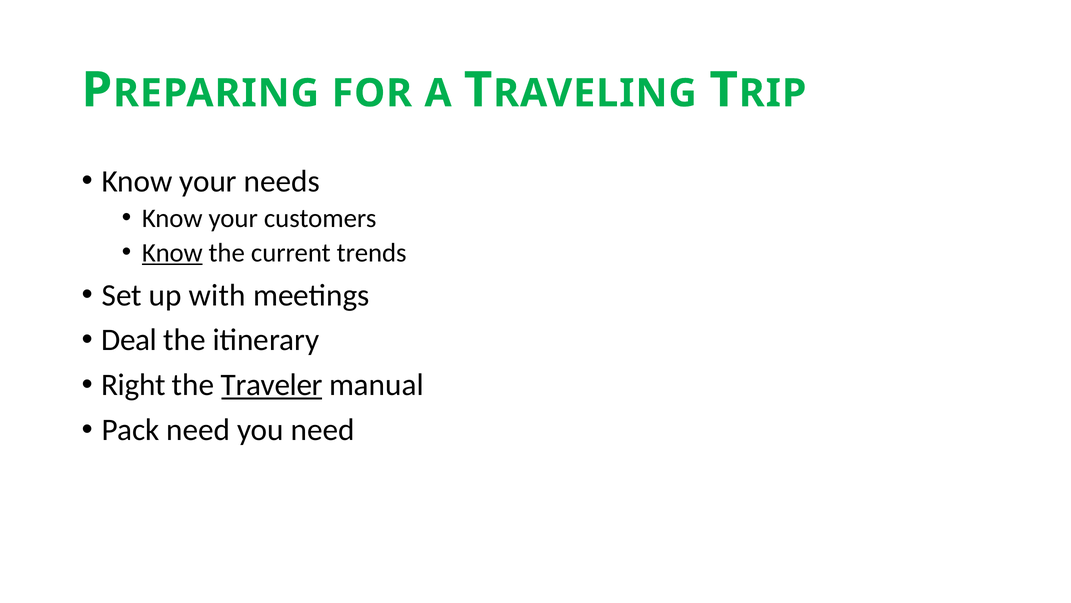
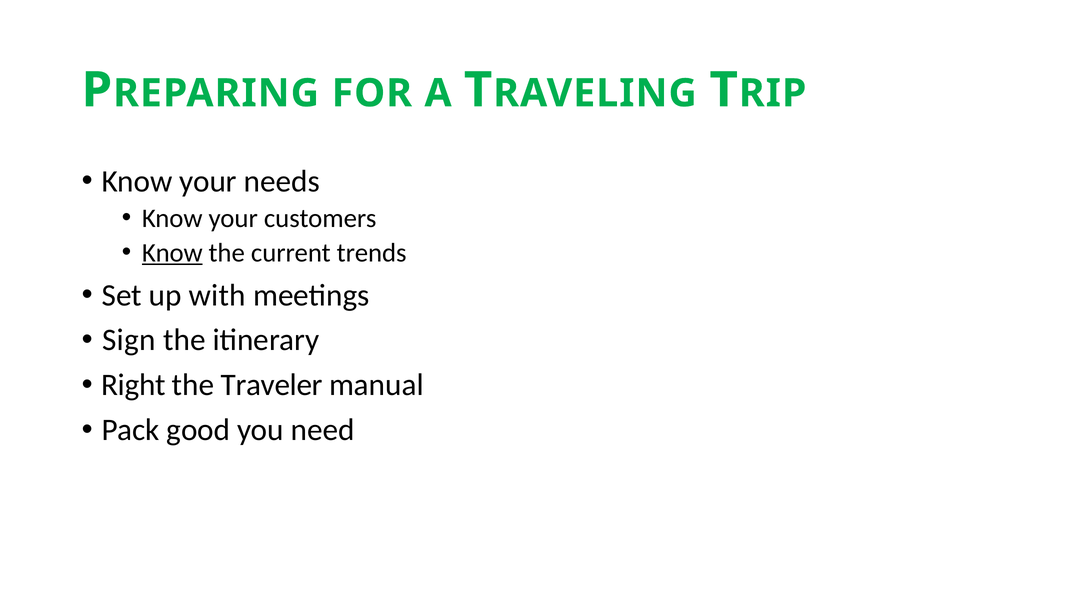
Deal: Deal -> Sign (129, 340)
Traveler underline: present -> none (272, 385)
Pack need: need -> good (198, 430)
